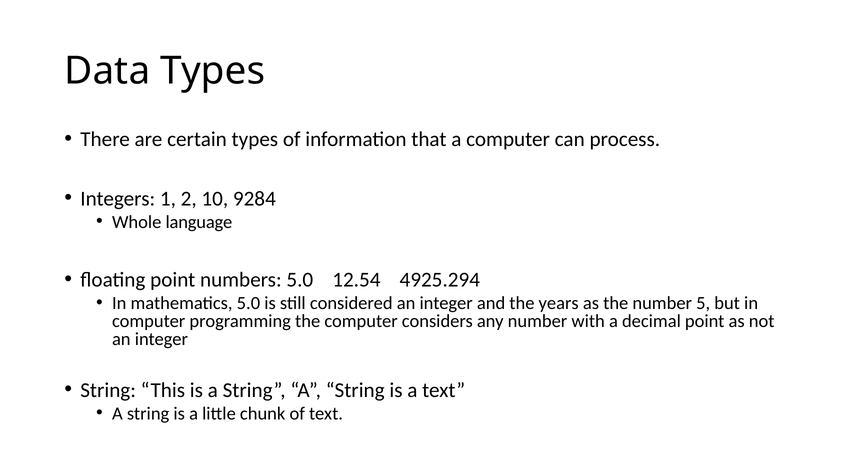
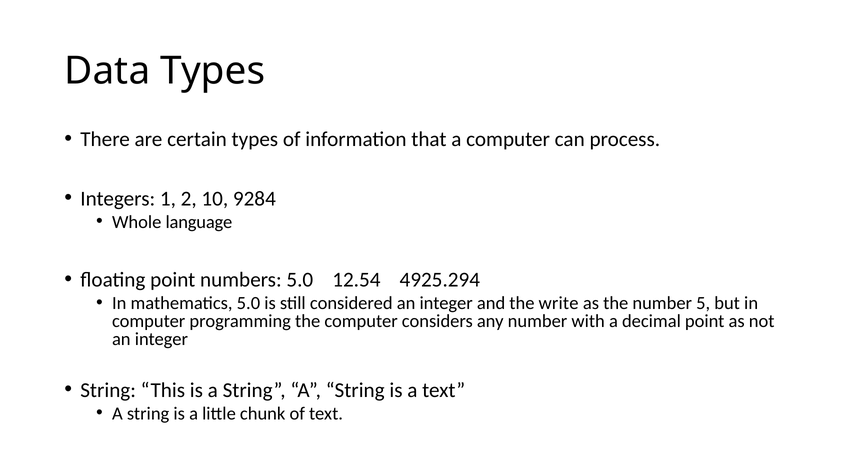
years: years -> write (559, 303)
